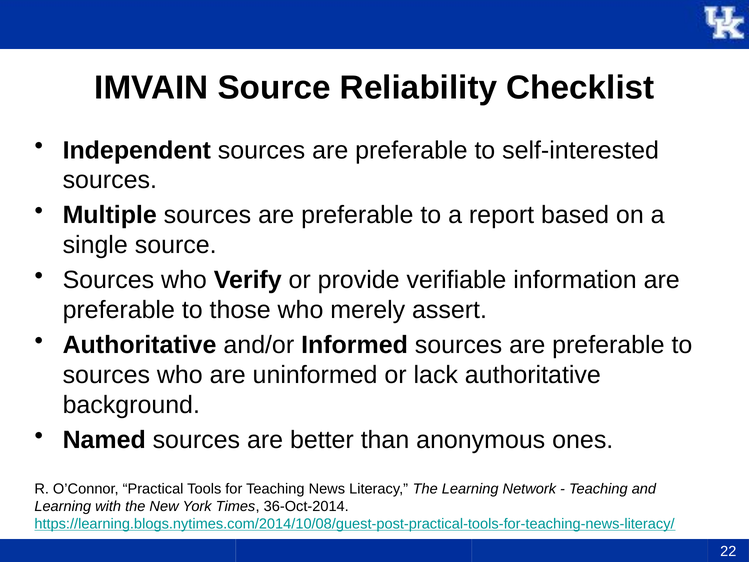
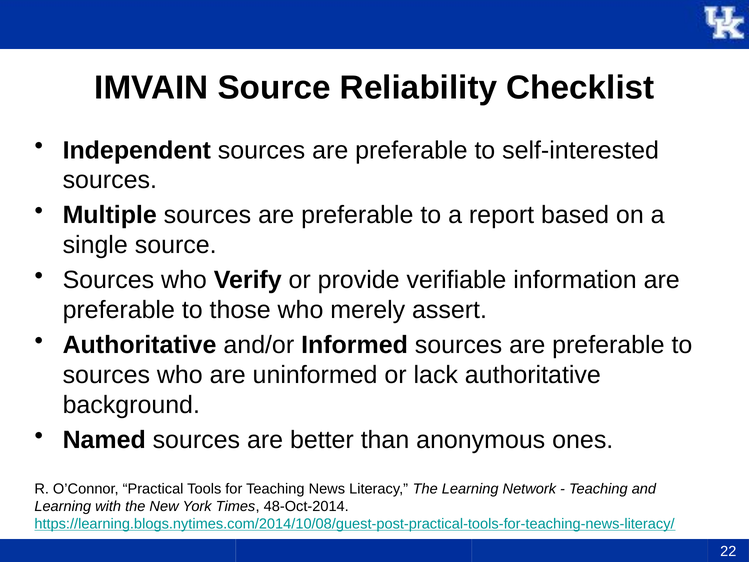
36-Oct-2014: 36-Oct-2014 -> 48-Oct-2014 (306, 506)
